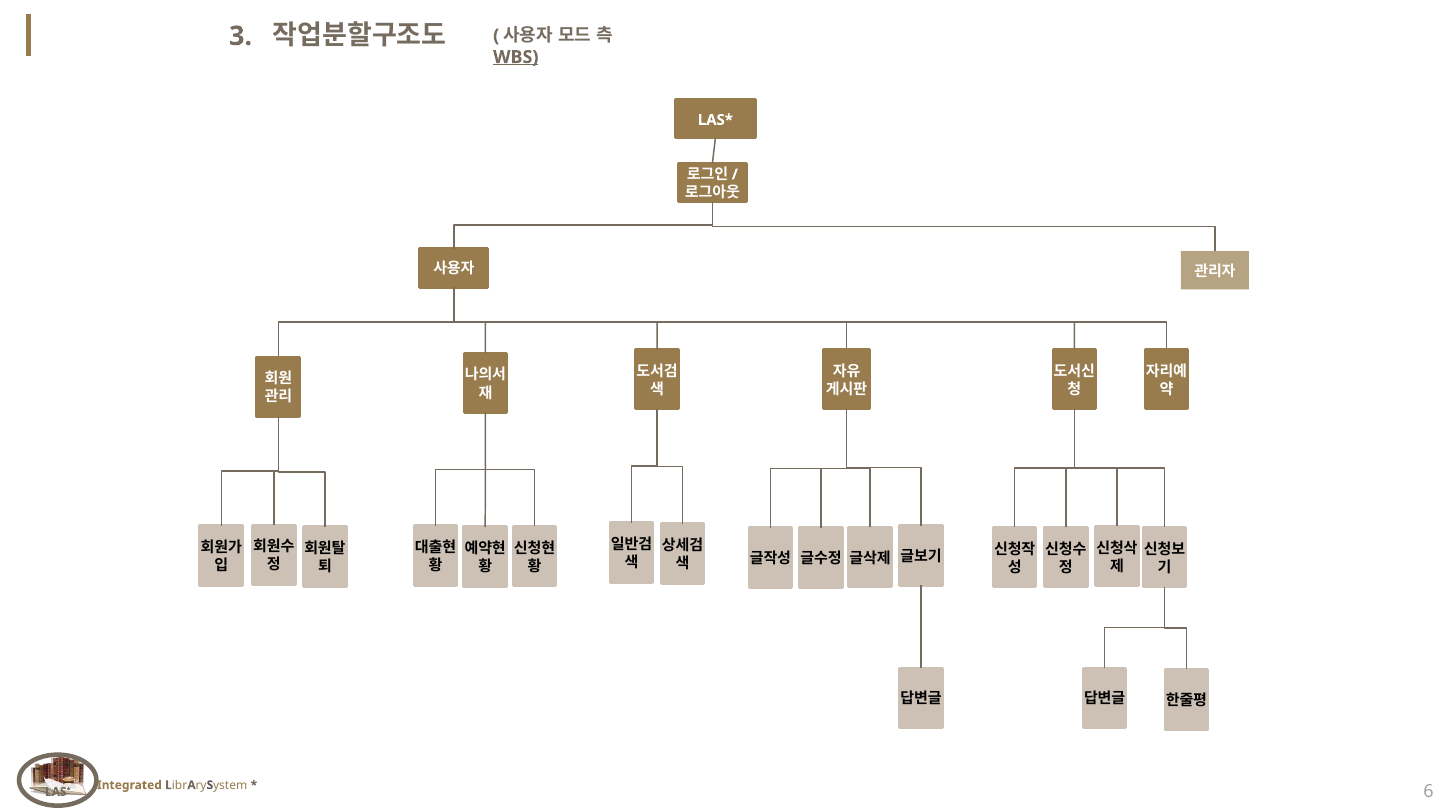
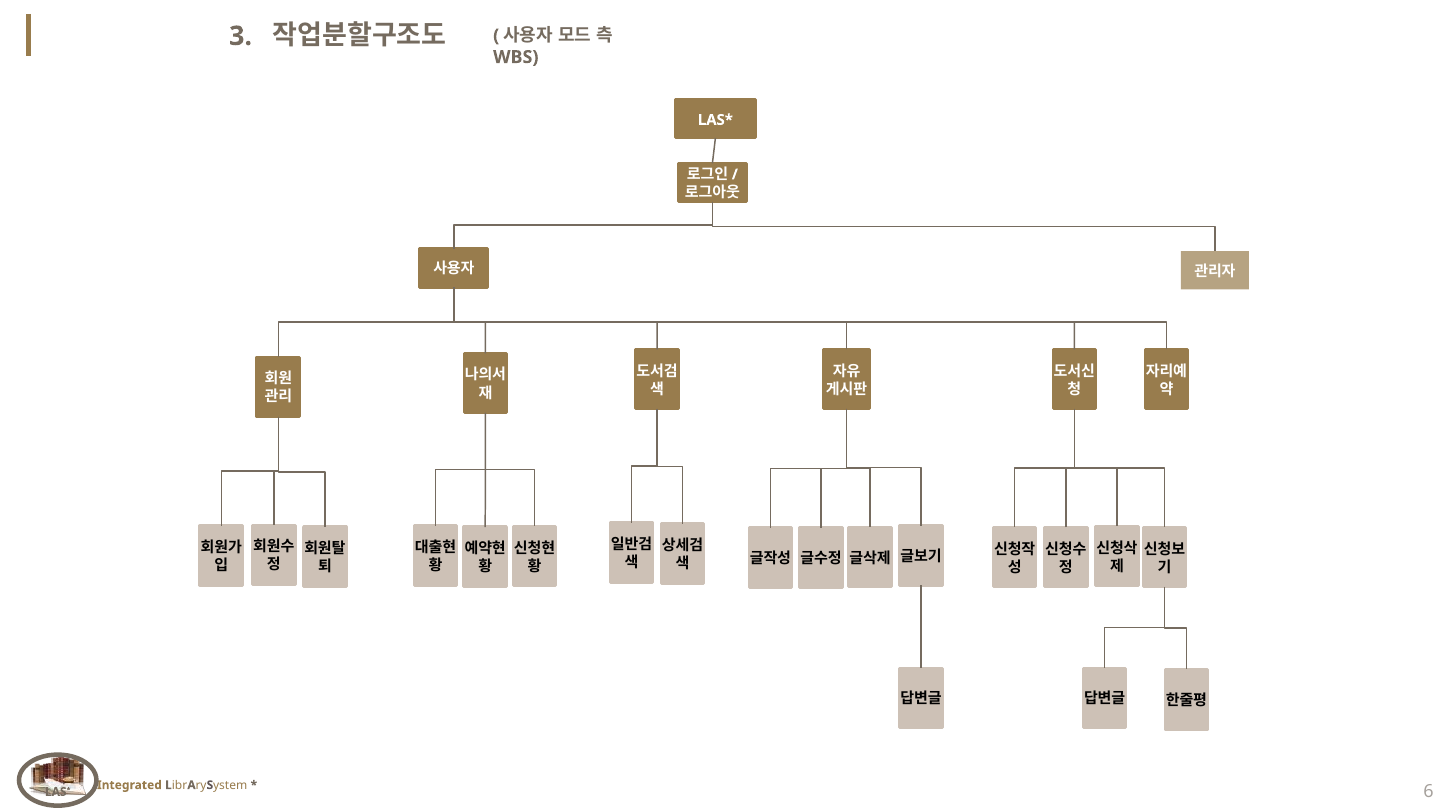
WBS underline: present -> none (516, 57)
